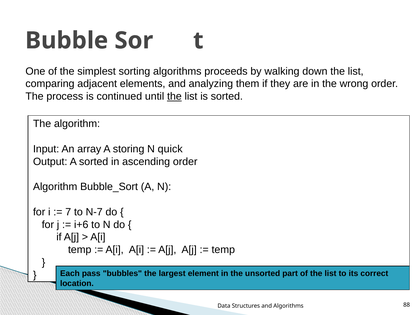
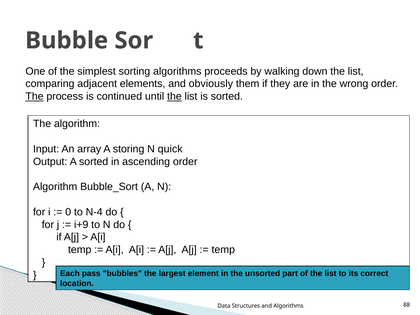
analyzing: analyzing -> obviously (211, 84)
The underline: none -> present (35, 96)
7: 7 -> 0 (68, 212)
N-7: N-7 -> N-4 (94, 212)
i+6: i+6 -> i+9 (81, 225)
